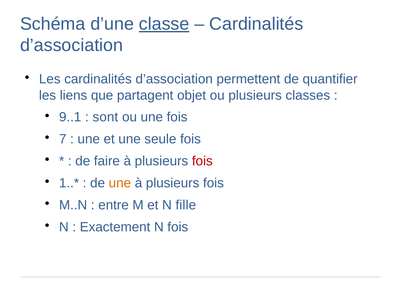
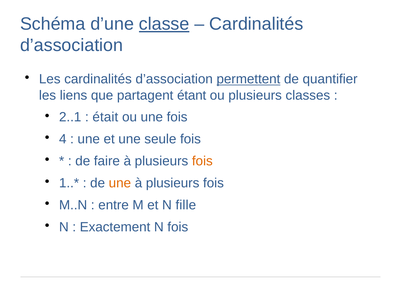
permettent underline: none -> present (248, 79)
objet: objet -> étant (192, 95)
9..1: 9..1 -> 2..1 (70, 117)
sont: sont -> était (105, 117)
7: 7 -> 4 (63, 139)
fois colour: red -> orange (202, 161)
